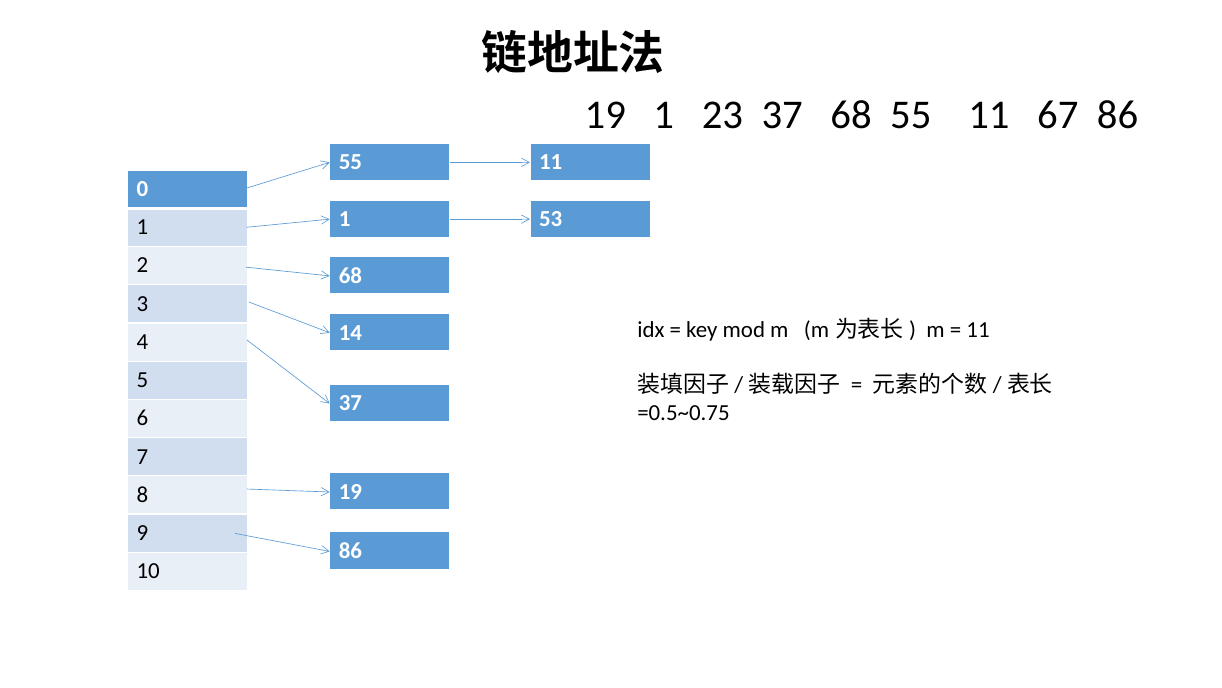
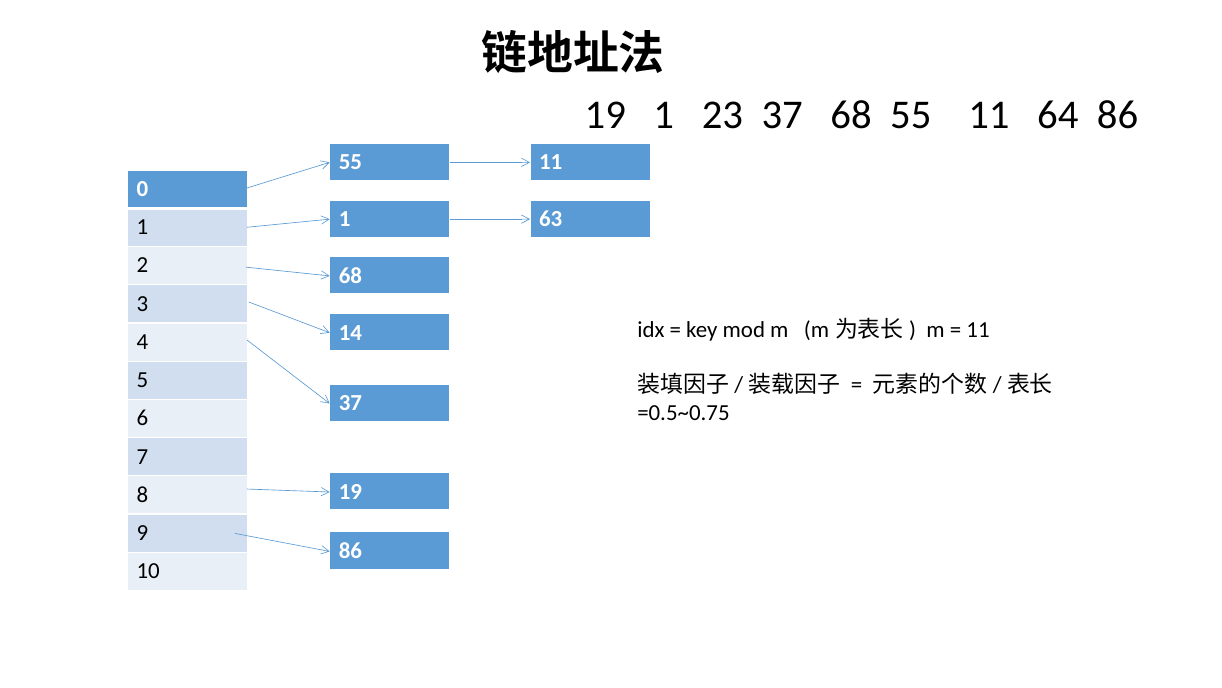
67: 67 -> 64 (1058, 115)
53: 53 -> 63 (551, 219)
